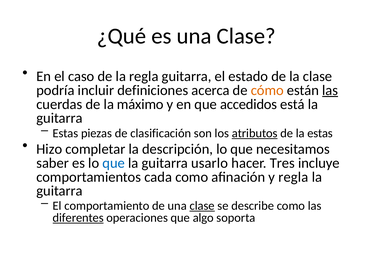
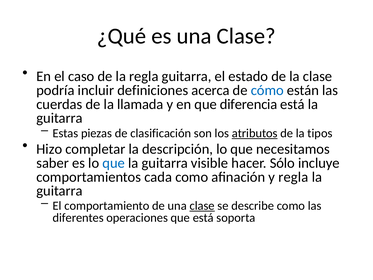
cómo colour: orange -> blue (267, 90)
las underline: present -> none (330, 90)
máximo: máximo -> llamada (140, 104)
accedidos: accedidos -> diferencia (249, 104)
la estas: estas -> tipos (320, 133)
usarlo: usarlo -> visible (210, 163)
Tres: Tres -> Sólo (282, 163)
diferentes underline: present -> none (78, 218)
que algo: algo -> está (203, 218)
